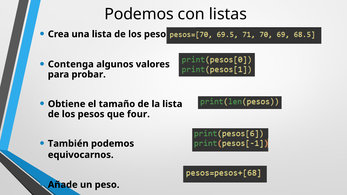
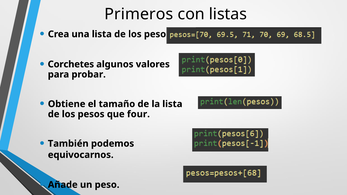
Podemos: Podemos -> Primeros (139, 14)
Contenga: Contenga -> Corchetes (71, 64)
